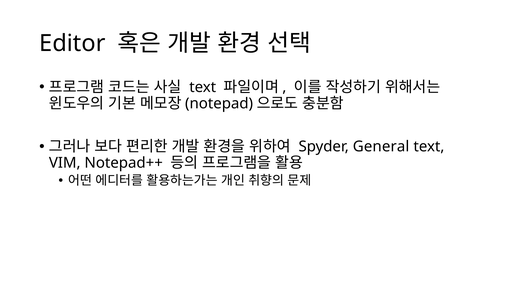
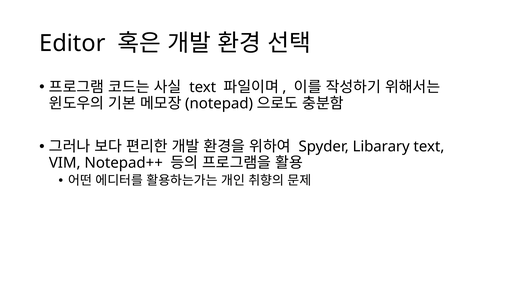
General: General -> Libarary (381, 146)
